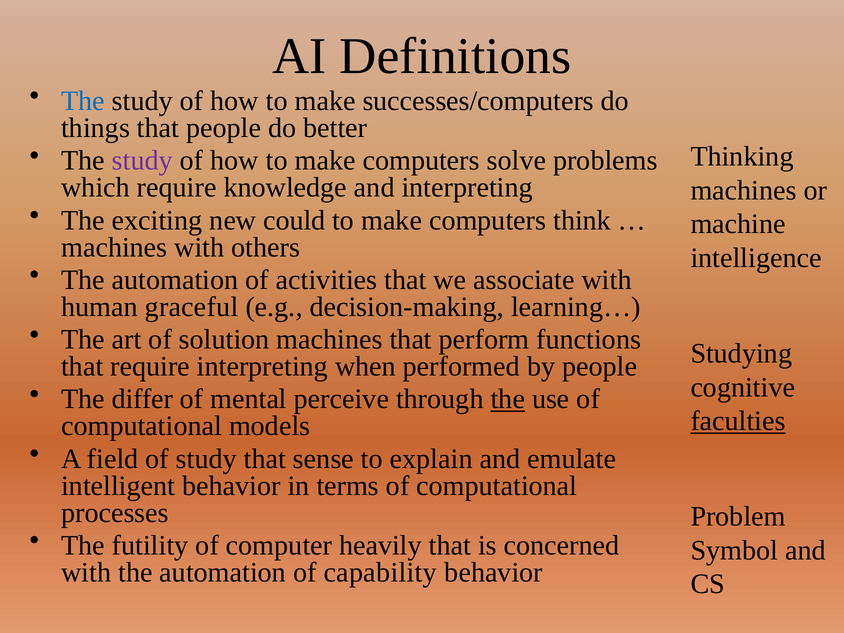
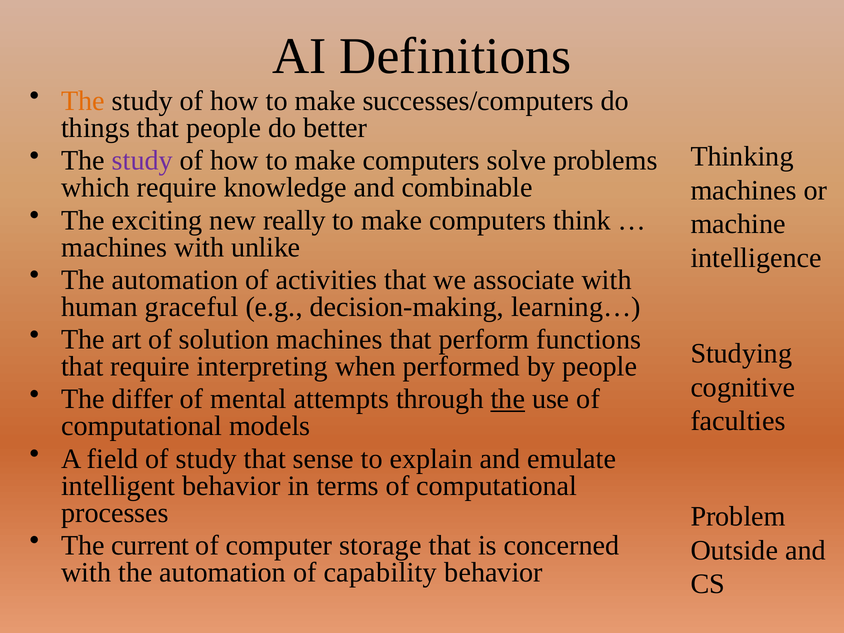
The colour: blue -> orange (83, 101)
and interpreting: interpreting -> combinable (467, 188)
could: could -> really (294, 220)
others: others -> unlike (266, 247)
perceive: perceive -> attempts (341, 399)
faculties underline: present -> none (738, 421)
futility: futility -> current (150, 545)
heavily: heavily -> storage (380, 545)
Symbol: Symbol -> Outside (734, 550)
